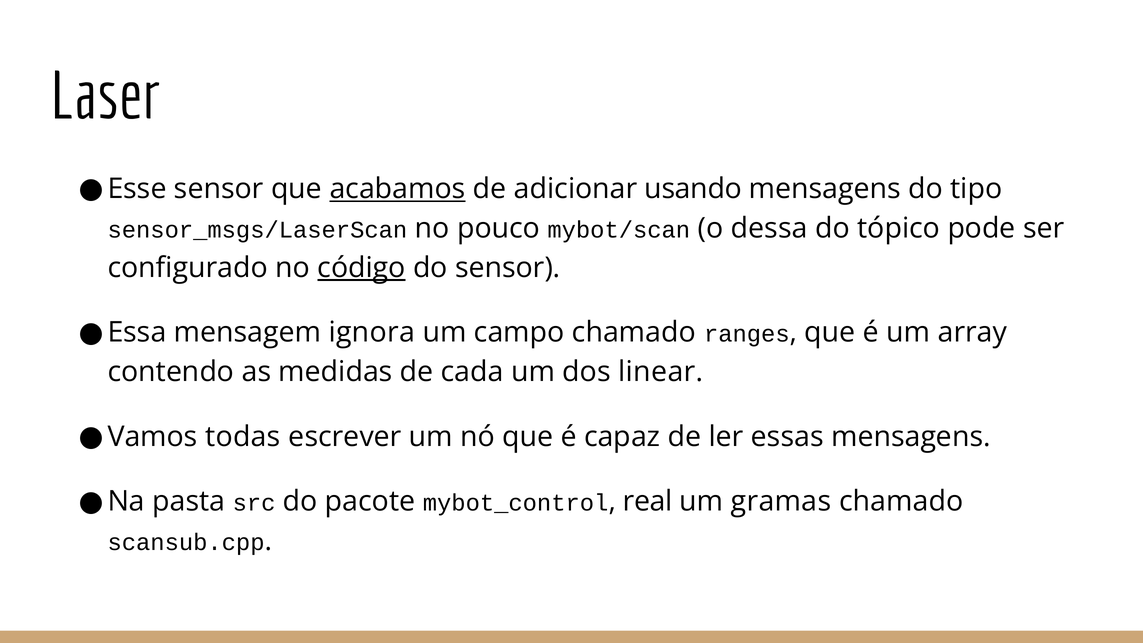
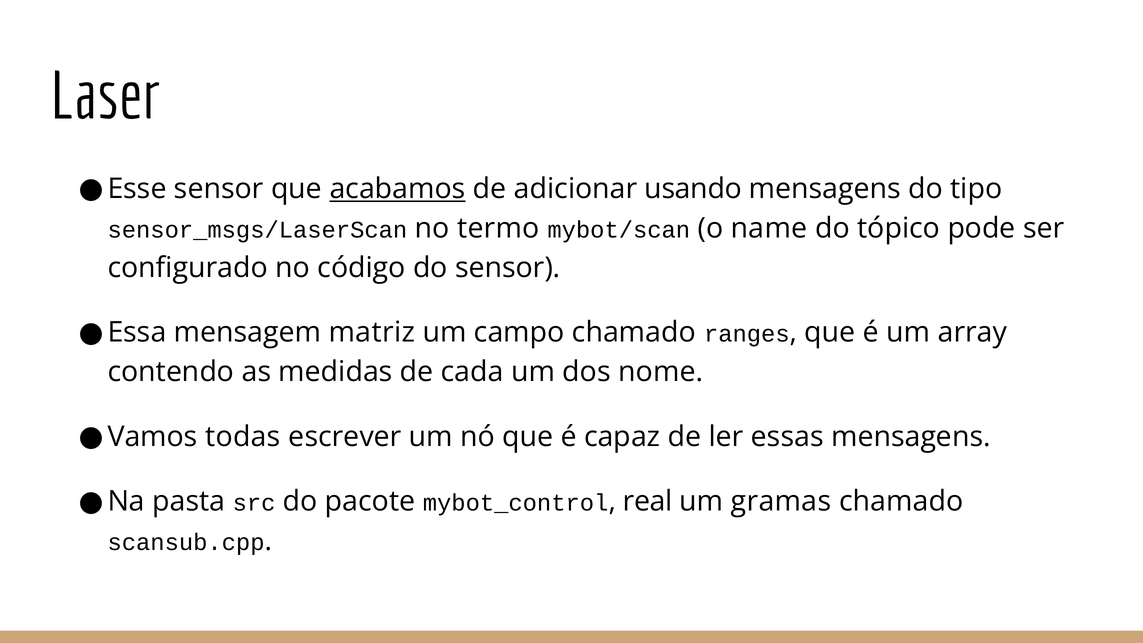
pouco: pouco -> termo (498, 228)
dessa: dessa -> name (769, 228)
código underline: present -> none (361, 268)
ignora: ignora -> matriz (372, 332)
linear: linear -> nome (661, 372)
